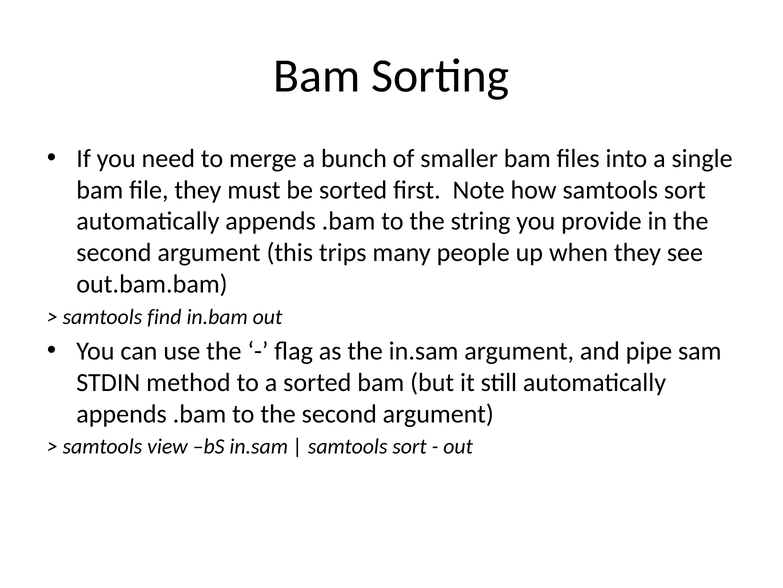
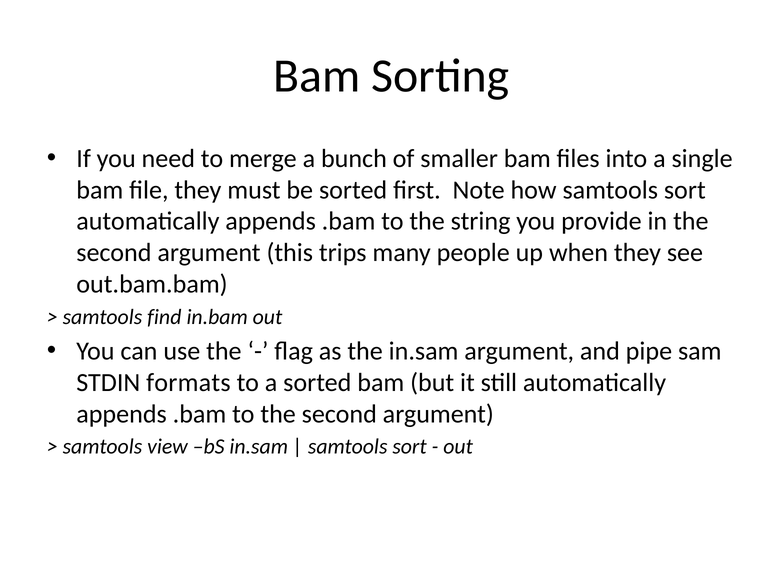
method: method -> formats (188, 382)
